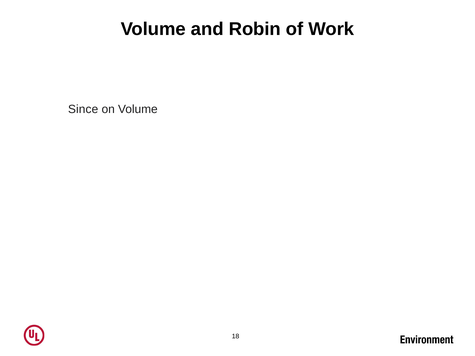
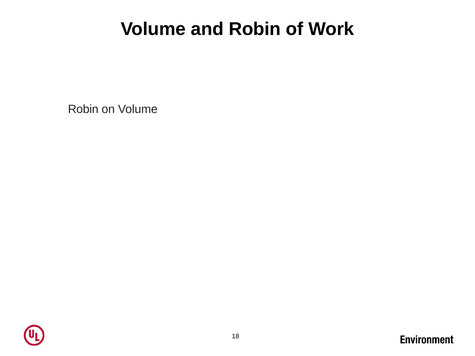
Since: Since -> Robin (83, 109)
